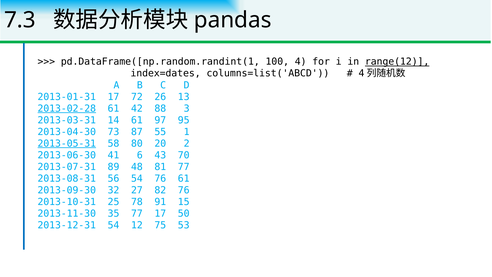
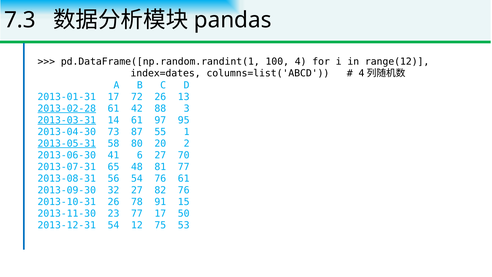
range(12 underline: present -> none (397, 62)
2013-03-31 underline: none -> present (67, 120)
6 43: 43 -> 27 (160, 155)
89: 89 -> 65 (114, 167)
2013-10-31 25: 25 -> 26 (114, 202)
35: 35 -> 23 (114, 214)
